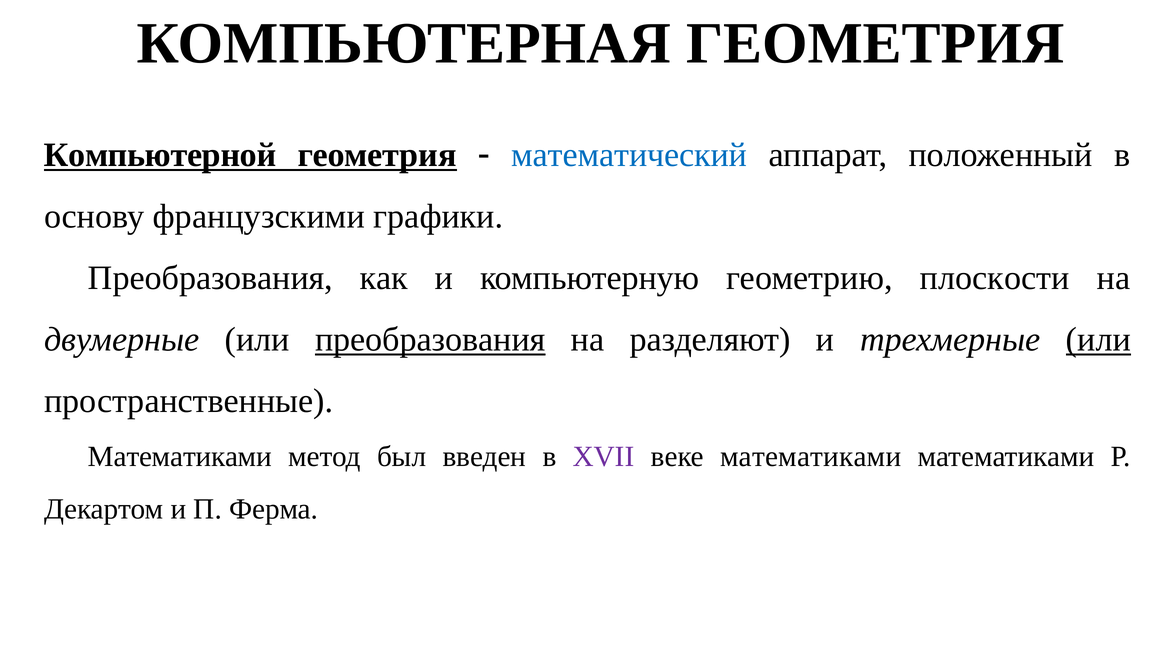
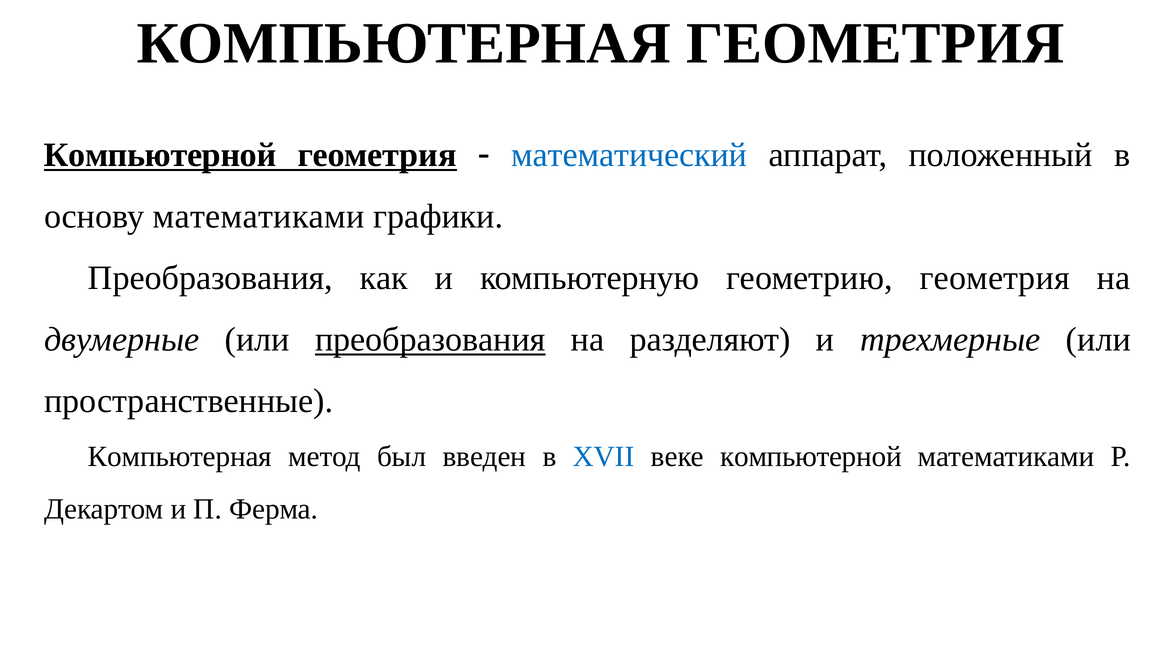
основу французскими: французскими -> математиками (259, 216)
геометрию плоскости: плоскости -> геометрия (995, 278)
или underline: present -> none (1098, 339)
Математиками: Математиками -> Компьютерная (180, 456)
XVII colour: purple -> blue (604, 456)
веке математиками: математиками -> компьютерной (811, 456)
